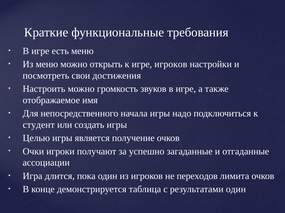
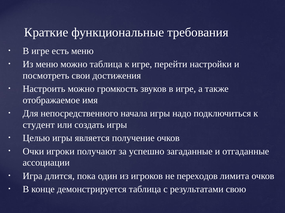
можно открыть: открыть -> таблица (106, 64)
игре игроков: игроков -> перейти (171, 64)
результатами один: один -> свою (236, 190)
